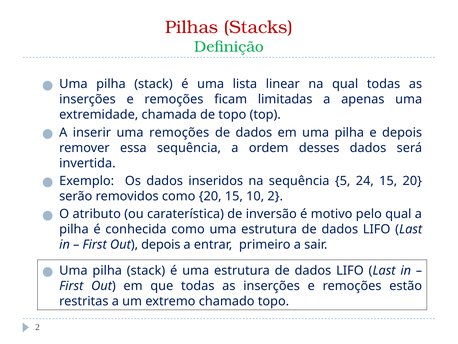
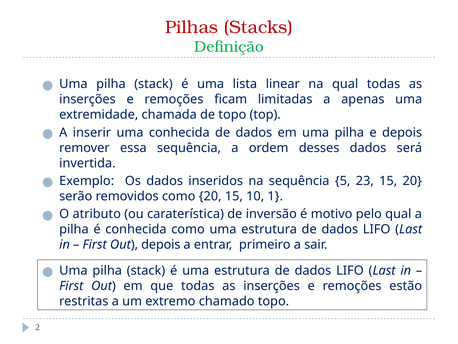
uma remoções: remoções -> conhecida (179, 132)
24: 24 -> 23 (365, 181)
10 2: 2 -> 1 (275, 196)
